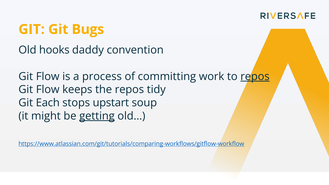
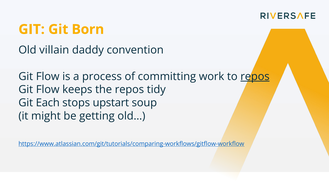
Bugs: Bugs -> Born (88, 29)
hooks: hooks -> villain (54, 50)
getting underline: present -> none (97, 116)
